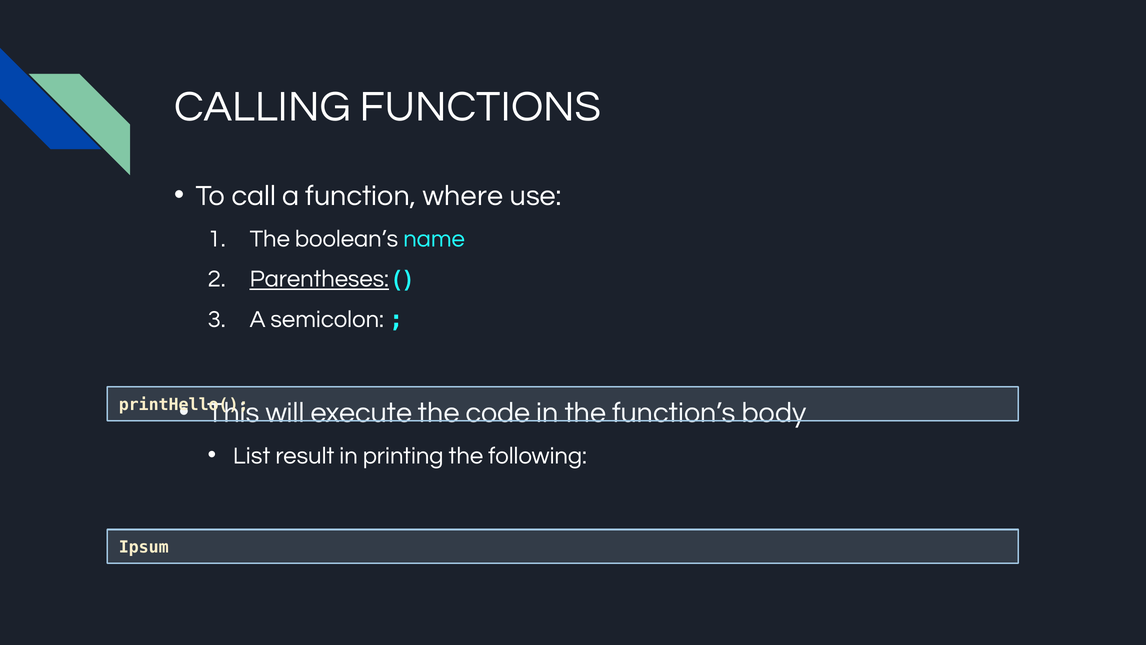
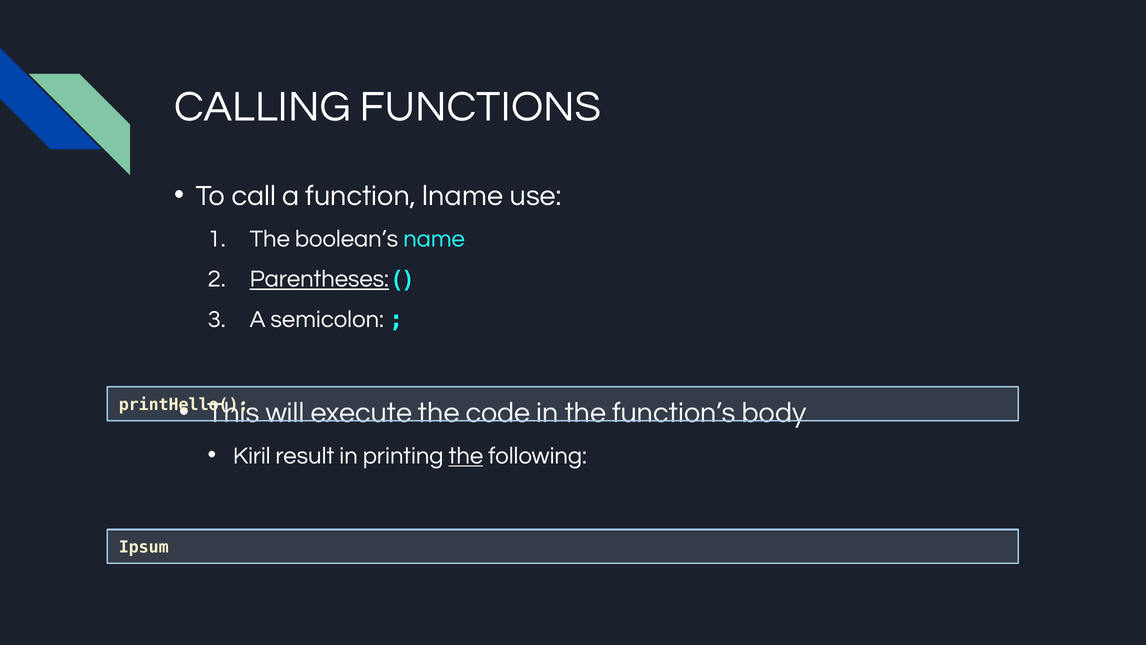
where: where -> lname (463, 196)
List: List -> Kiril (252, 455)
the underline: none -> present (466, 455)
